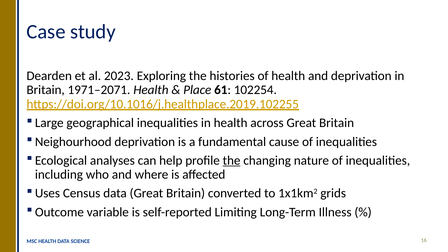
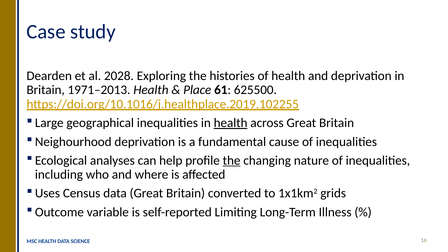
2023: 2023 -> 2028 (119, 76)
1971–2071: 1971–2071 -> 1971–2013 (99, 90)
102254: 102254 -> 625500 (255, 90)
health underline: none -> present (231, 123)
